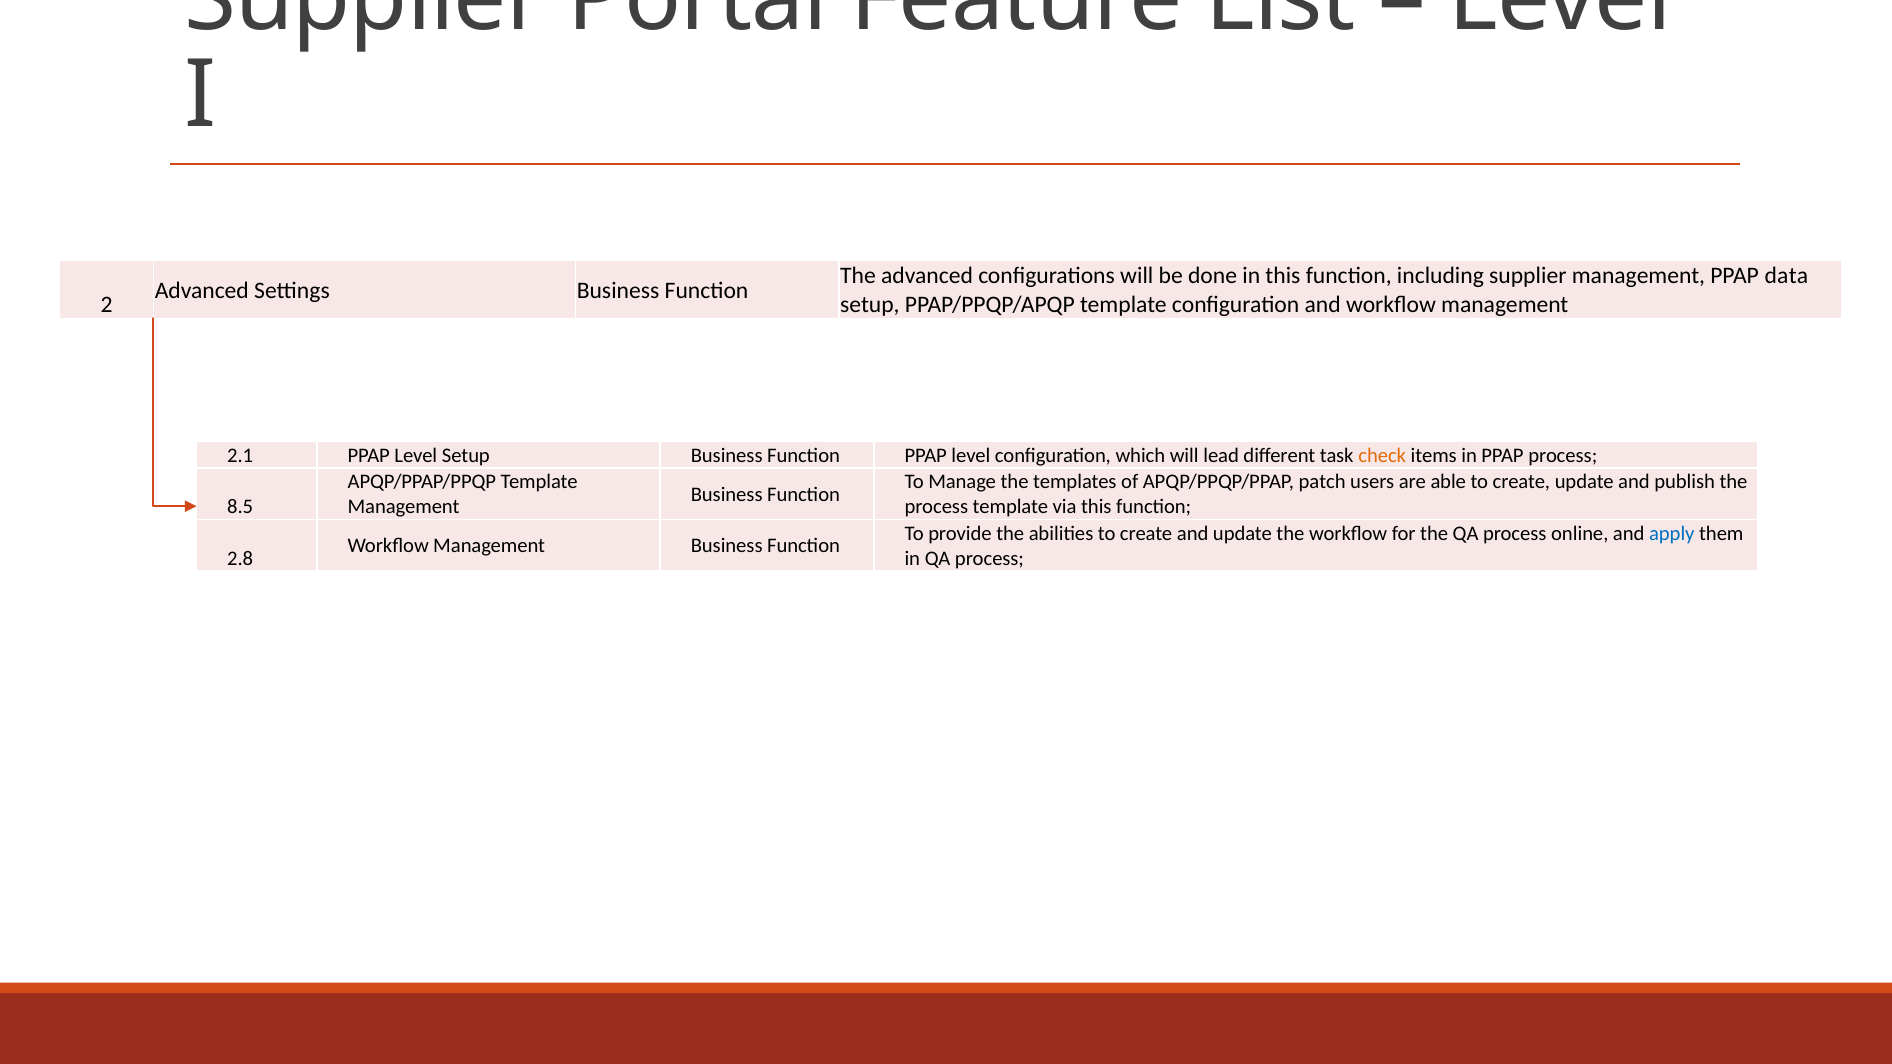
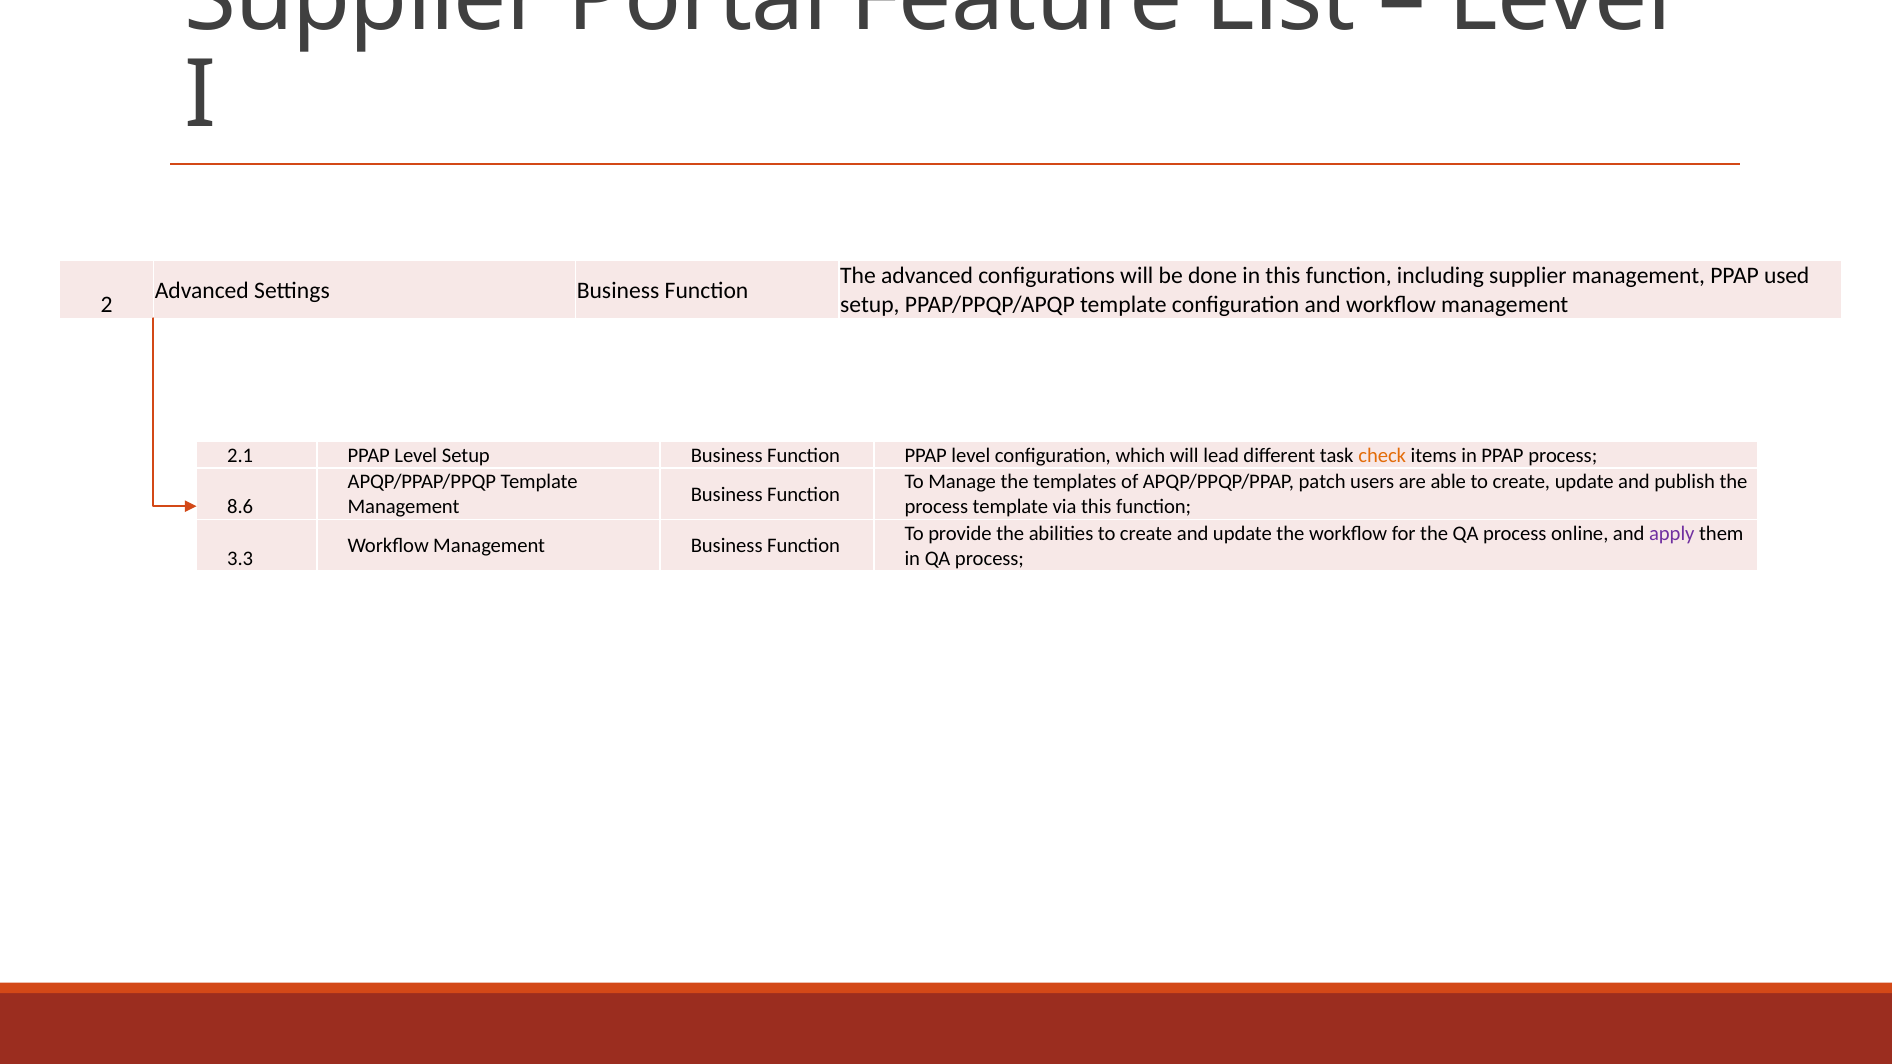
data: data -> used (1787, 276)
8.5: 8.5 -> 8.6 (240, 507)
apply colour: blue -> purple (1672, 534)
2.8: 2.8 -> 3.3 (240, 559)
